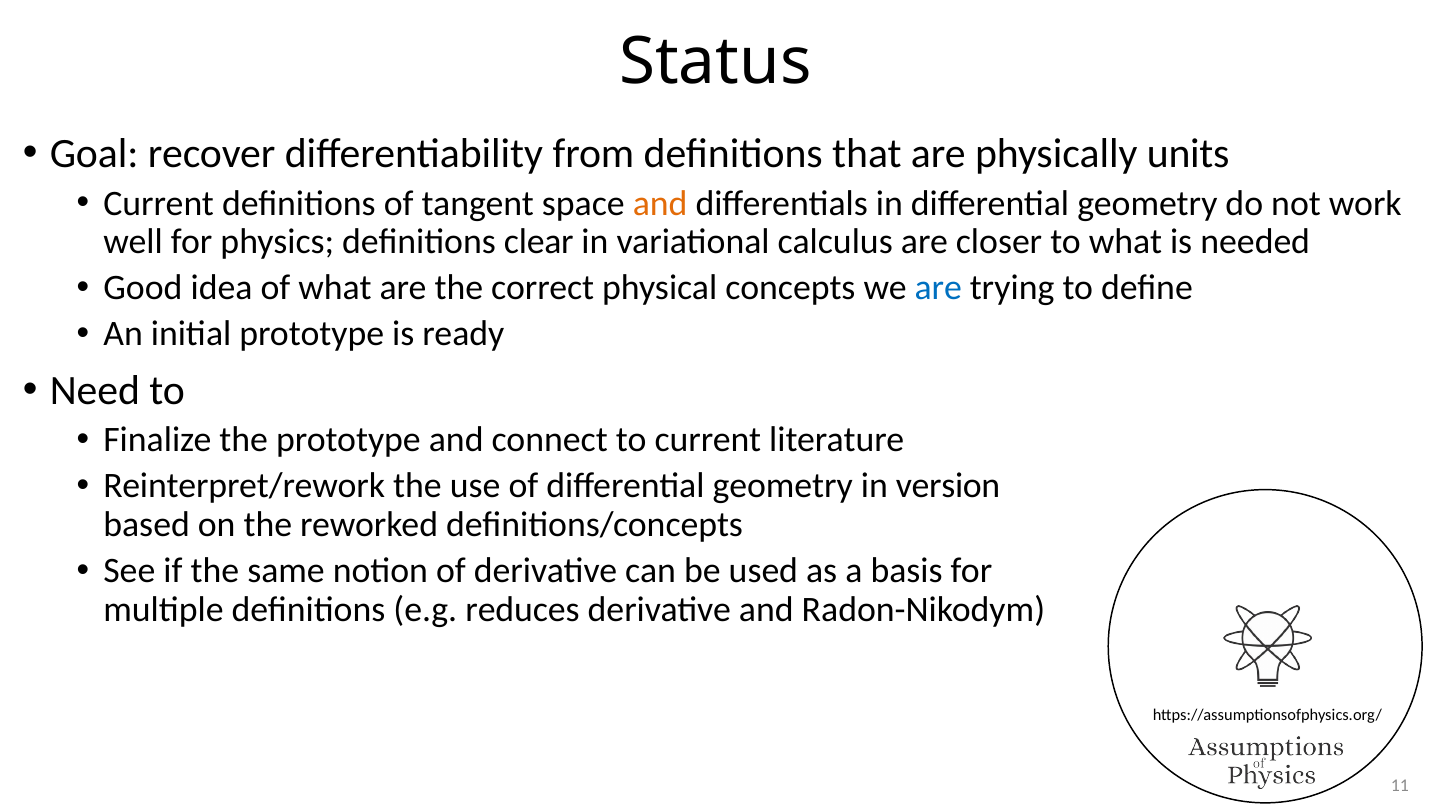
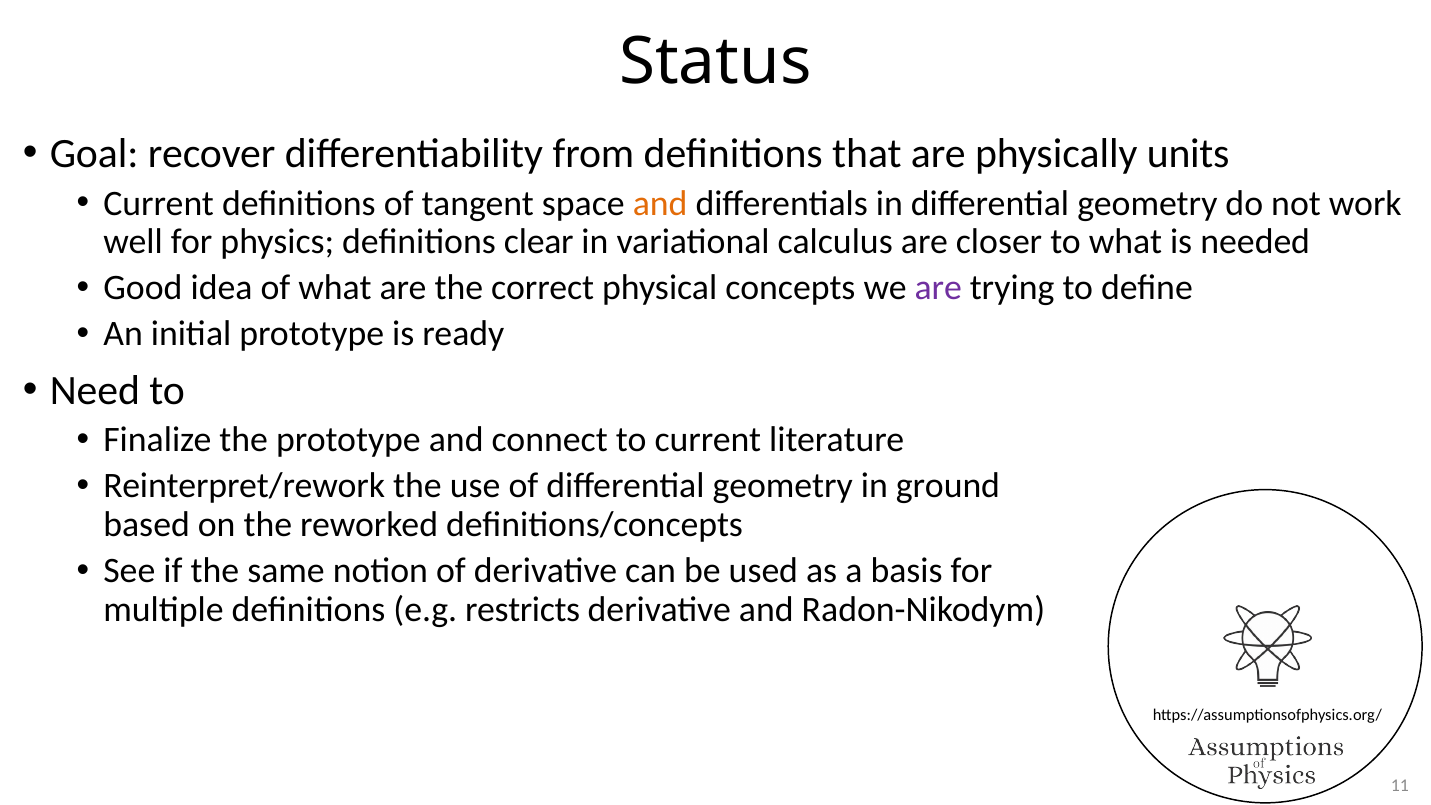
are colour: blue -> purple (938, 288)
version: version -> ground (948, 486)
reduces: reduces -> restricts (523, 609)
